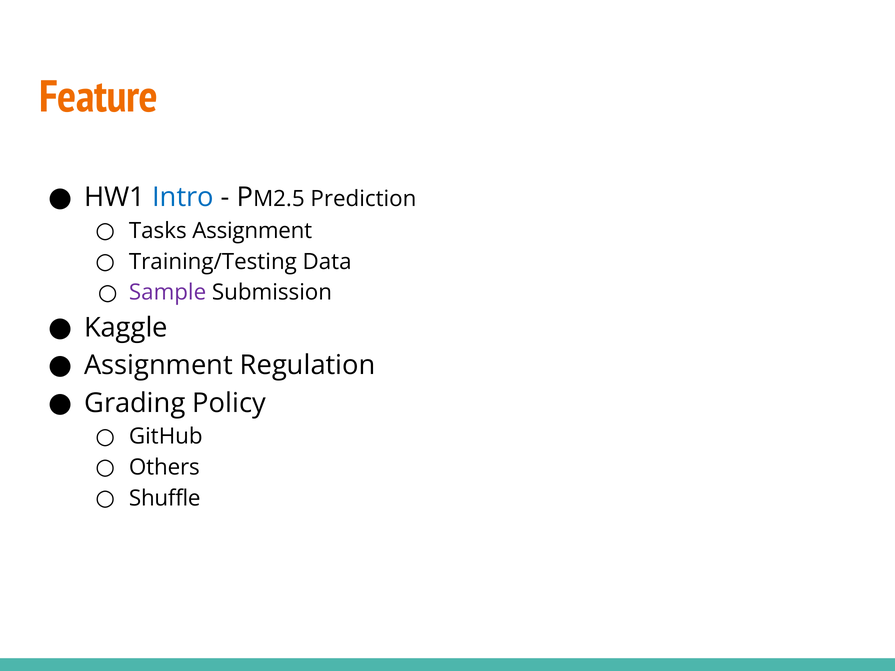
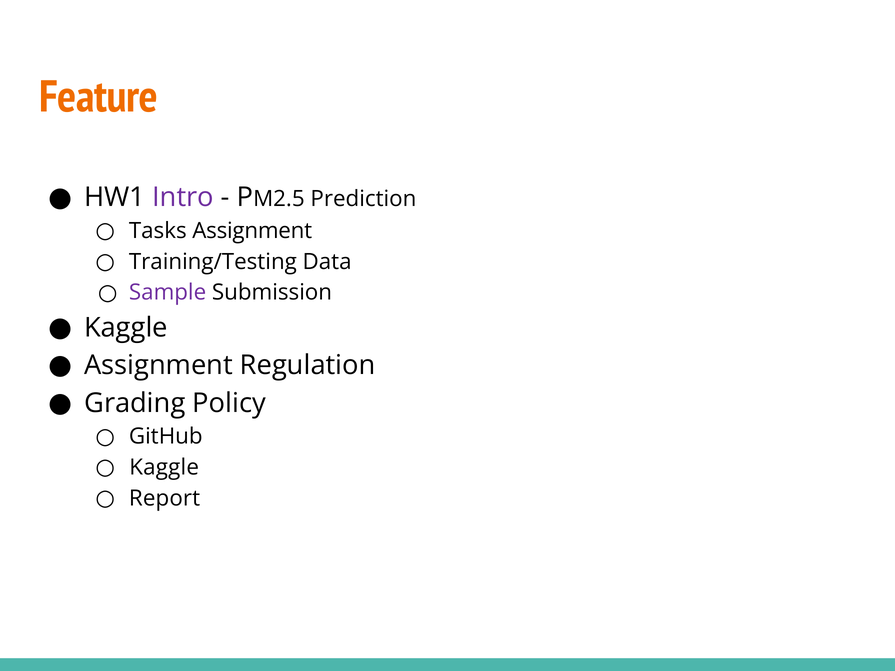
Intro colour: blue -> purple (183, 197)
Others: Others -> Kaggle (164, 467)
Shuffle: Shuffle -> Report (165, 498)
